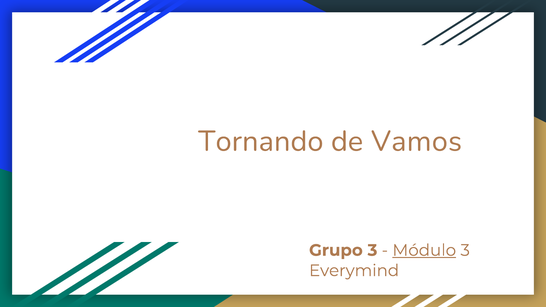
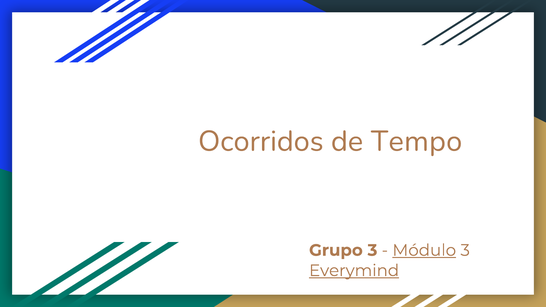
Tornando: Tornando -> Ocorridos (261, 141)
Vamos: Vamos -> Tempo (417, 141)
Everymind underline: none -> present (354, 271)
